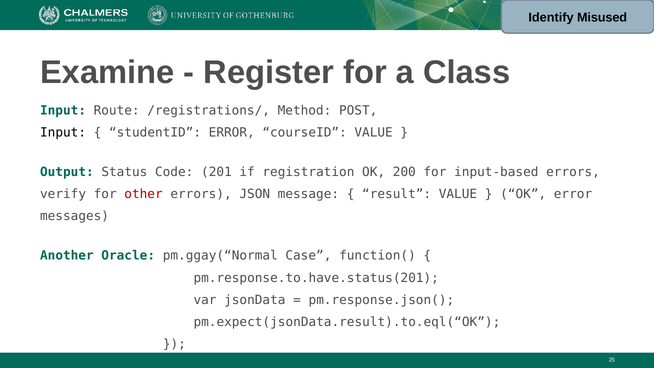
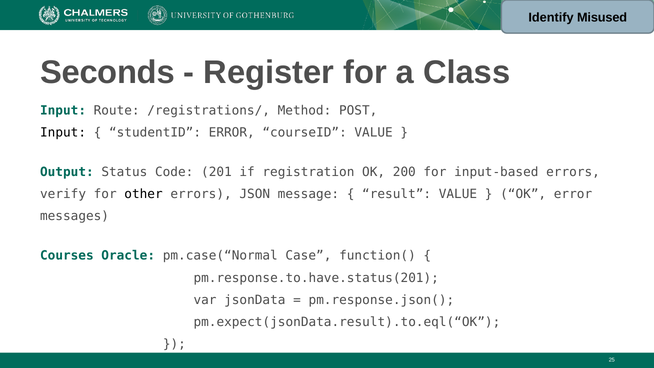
Examine: Examine -> Seconds (107, 72)
other colour: red -> black (144, 194)
Another: Another -> Courses (67, 256)
pm.ggay(“Normal: pm.ggay(“Normal -> pm.case(“Normal (220, 256)
